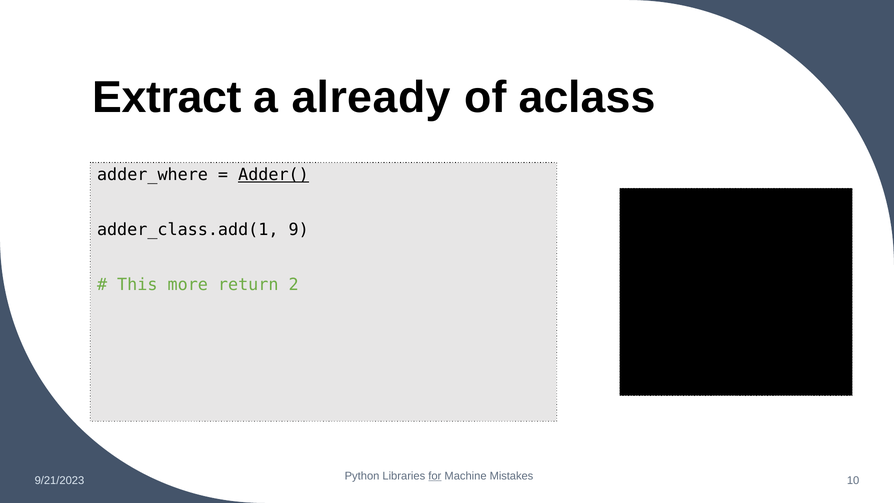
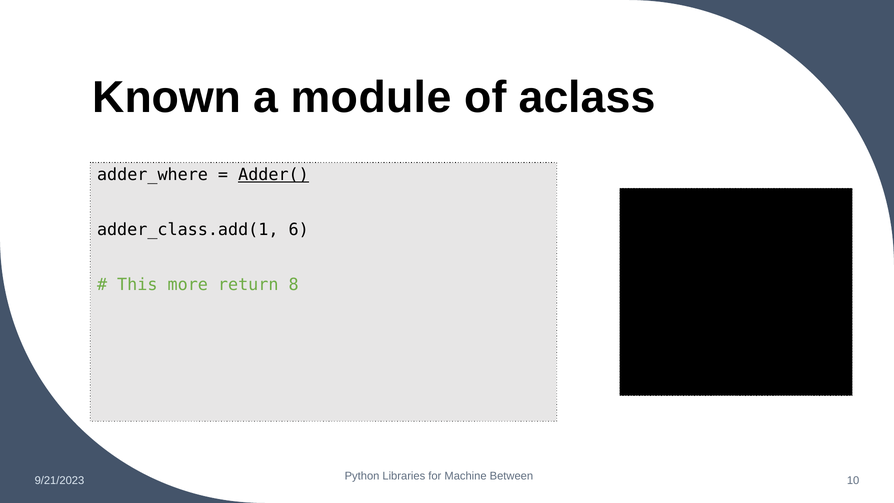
Extract: Extract -> Known (167, 97)
already: already -> module (371, 97)
9: 9 -> 6 (299, 230)
2: 2 -> 8 (294, 284)
for underline: present -> none (435, 476)
Mistakes: Mistakes -> Between (511, 476)
